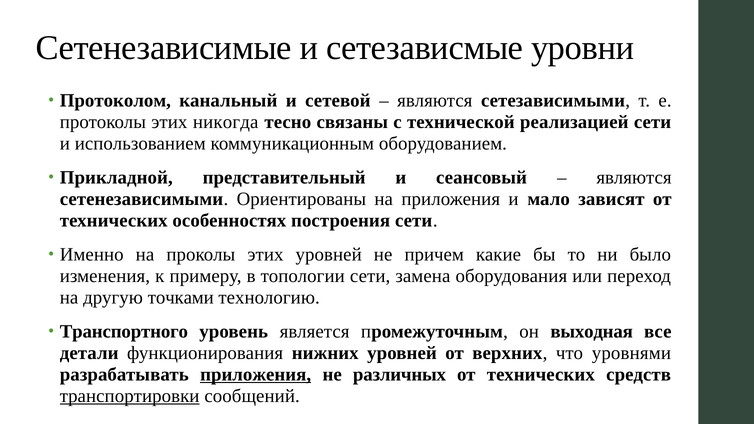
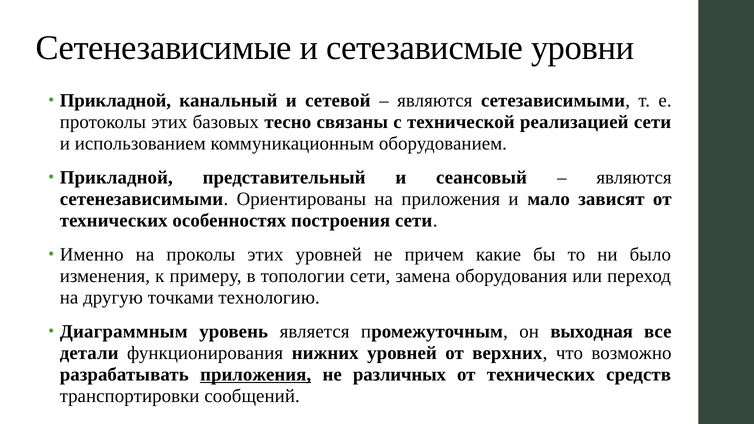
Протоколом: Протоколом -> Прикладной (115, 100)
никогда: никогда -> базовых (226, 122)
Транспортного: Транспортного -> Диаграммным (124, 332)
уровнями: уровнями -> возможно (631, 353)
транспортировки underline: present -> none (130, 396)
